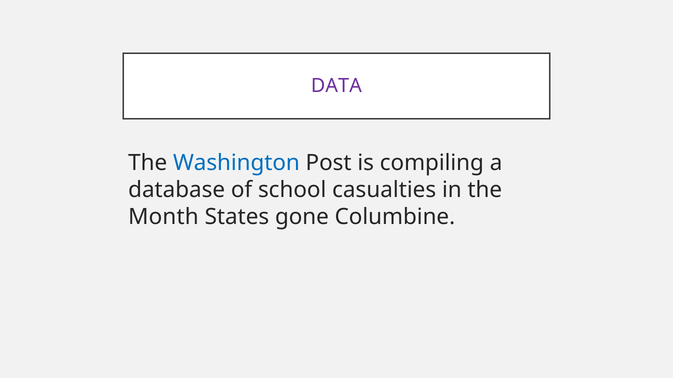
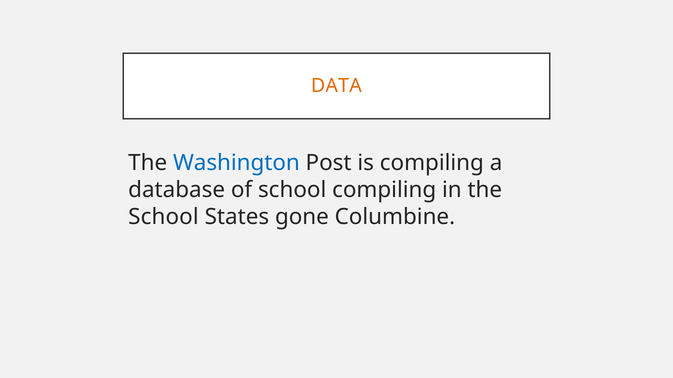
DATA colour: purple -> orange (336, 86)
school casualties: casualties -> compiling (384, 190)
Month: Month -> School (163, 217)
